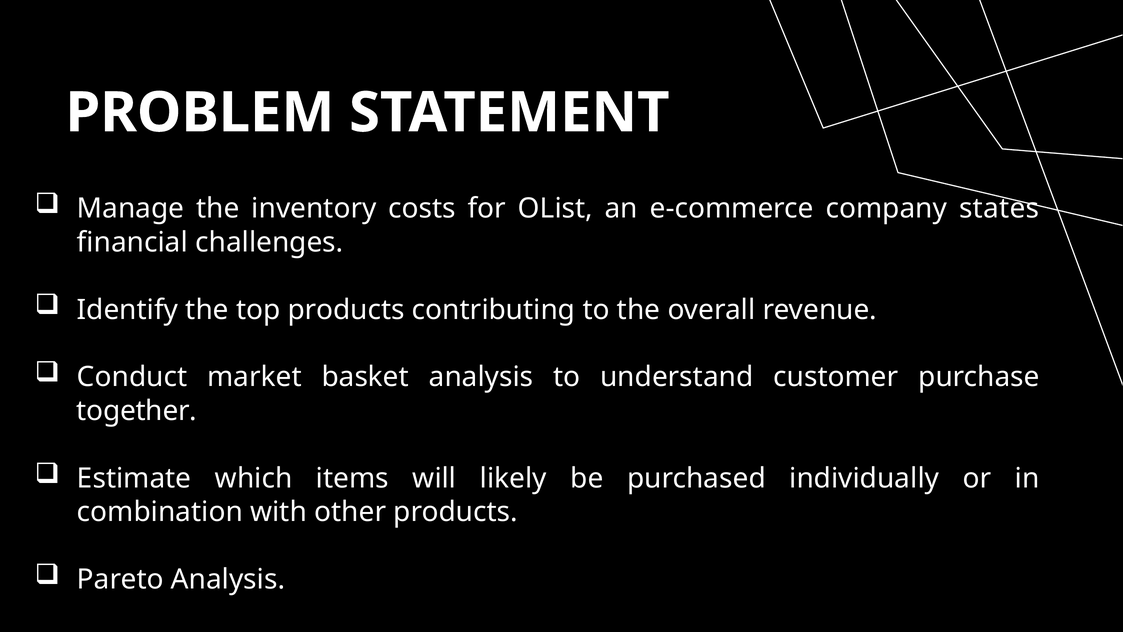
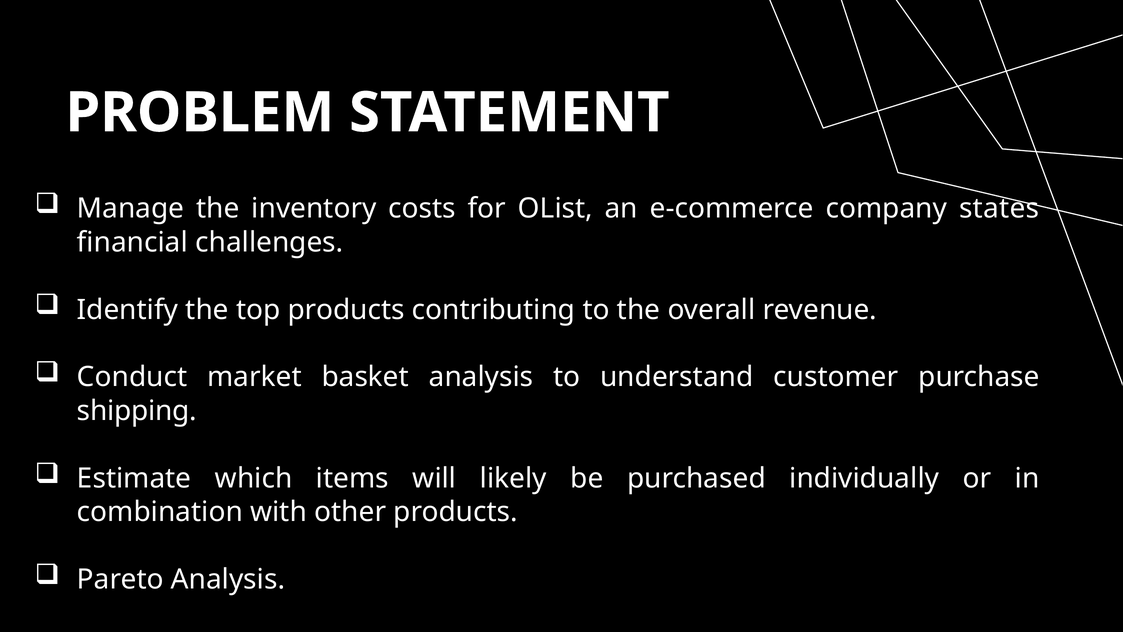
together: together -> shipping (137, 411)
